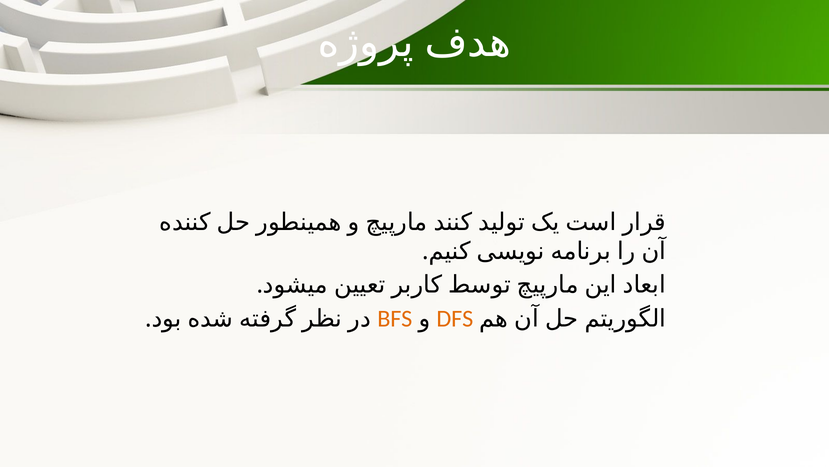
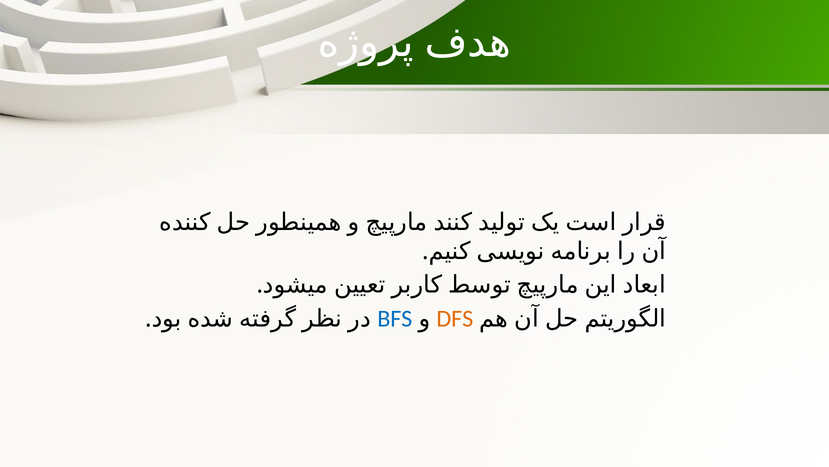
BFS colour: orange -> blue (395, 318)
